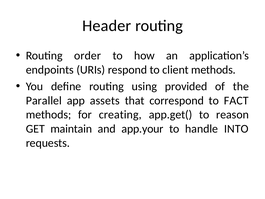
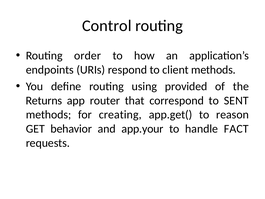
Header: Header -> Control (107, 26)
Parallel: Parallel -> Returns (44, 100)
assets: assets -> router (105, 100)
FACT: FACT -> SENT (236, 100)
maintain: maintain -> behavior (71, 129)
INTO: INTO -> FACT (236, 129)
